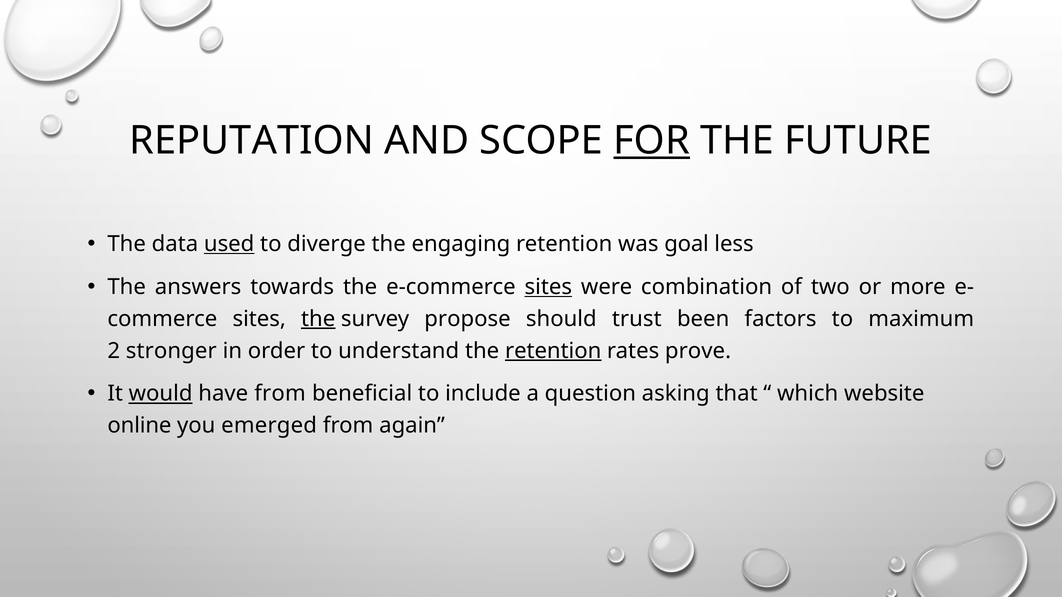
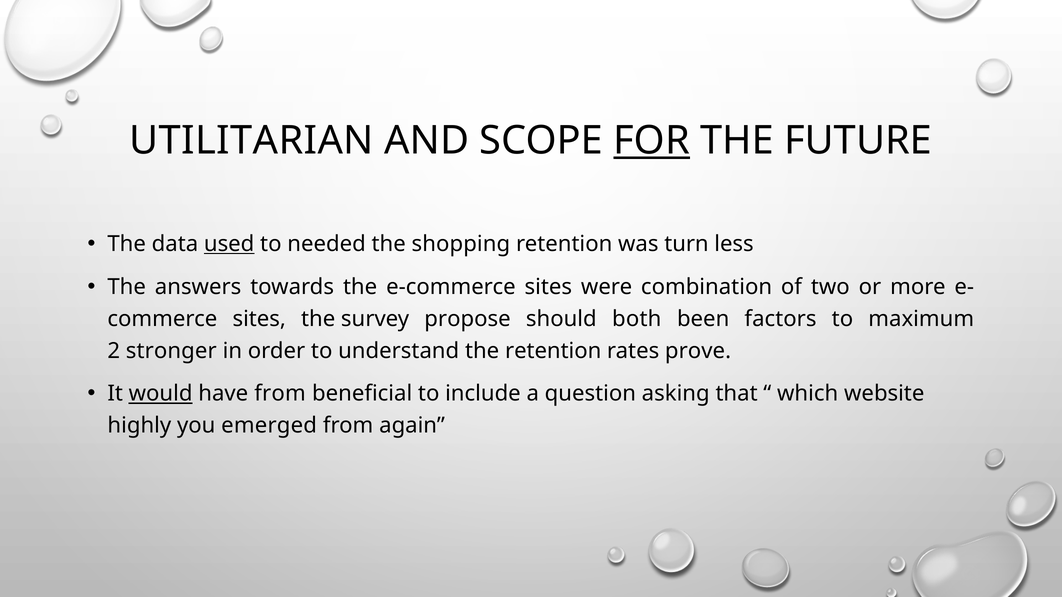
REPUTATION: REPUTATION -> UTILITARIAN (252, 141)
diverge: diverge -> needed (327, 244)
engaging: engaging -> shopping (461, 244)
goal: goal -> turn (687, 244)
sites underline: present -> none (548, 287)
the underline: present -> none (318, 319)
trust: trust -> both (637, 319)
retention underline: present -> none (553, 351)
online: online -> highly (139, 426)
